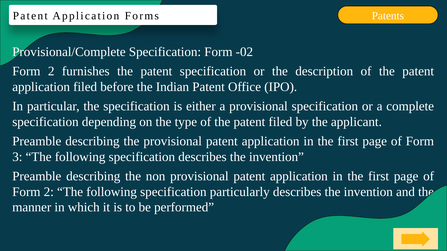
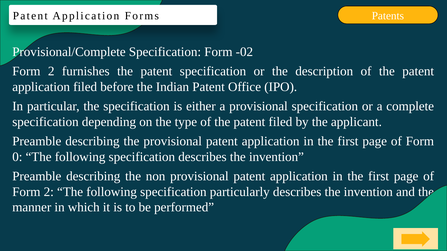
3: 3 -> 0 (17, 157)
